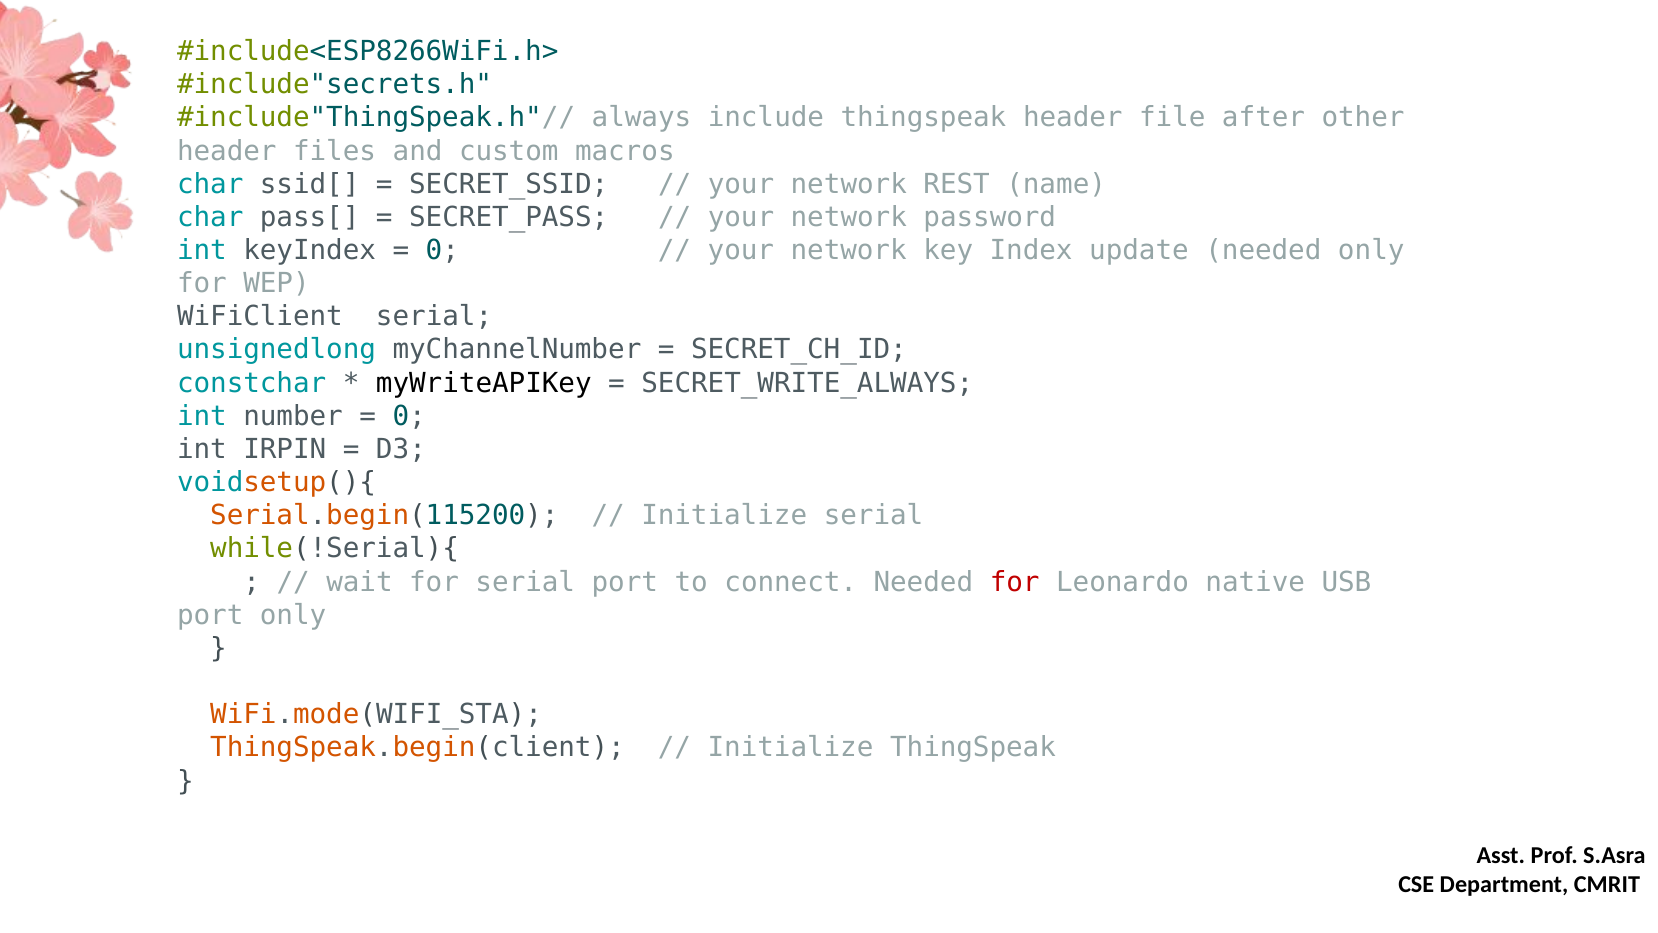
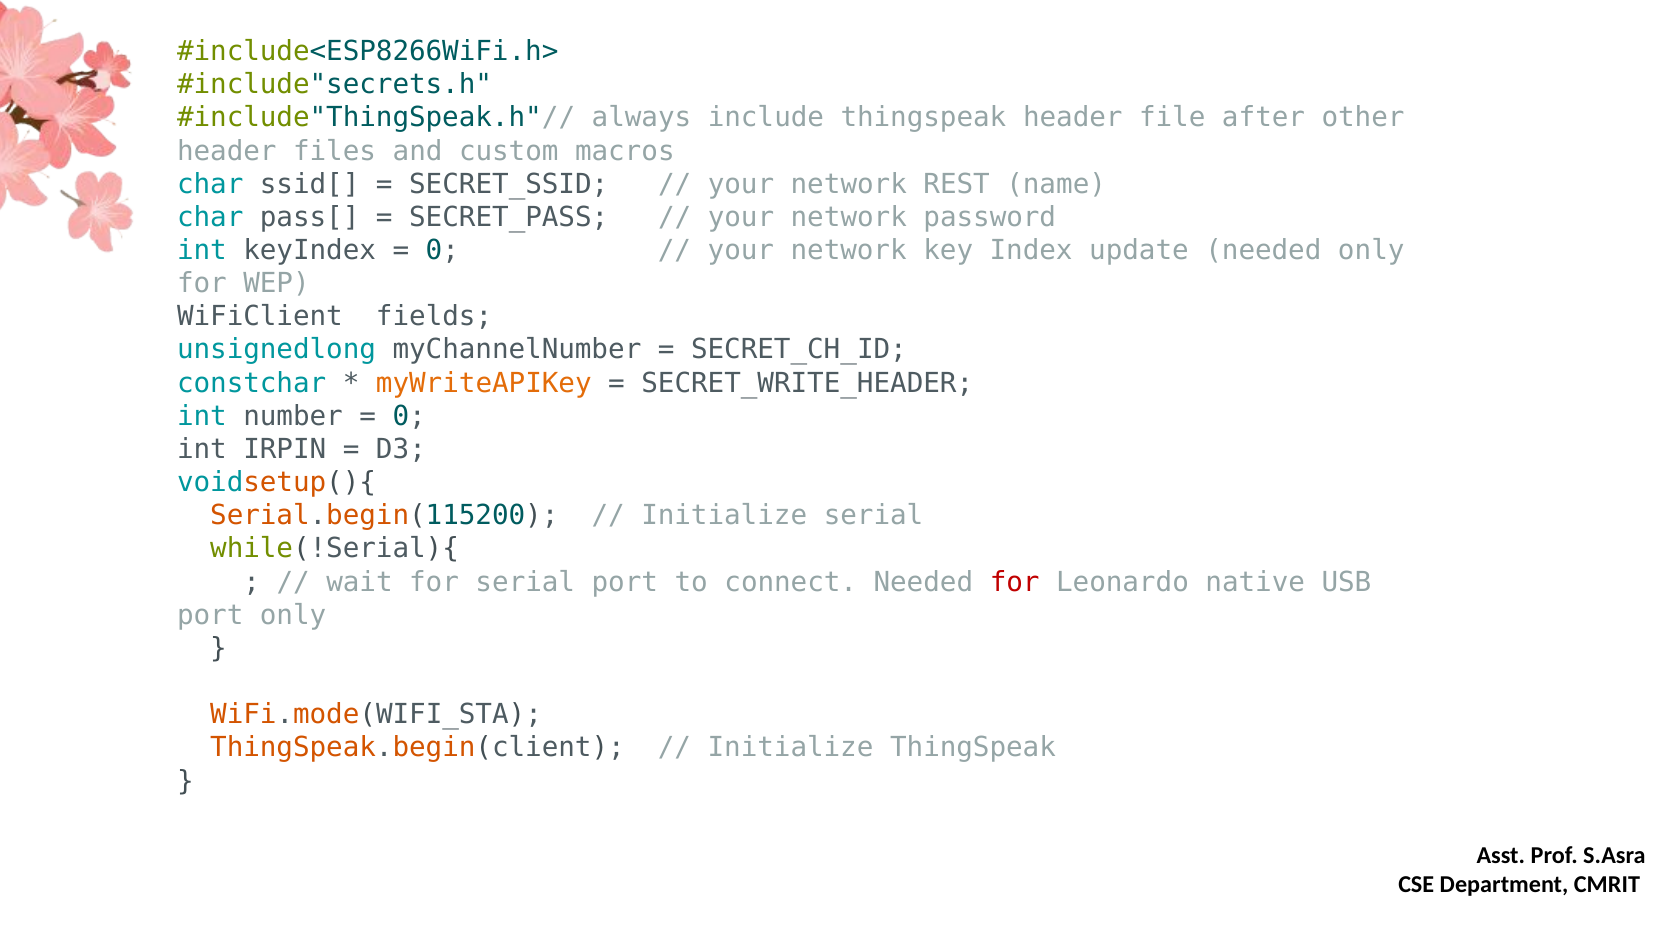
WiFiClient serial: serial -> fields (434, 317)
myWriteAPIKey colour: black -> orange (484, 383)
SECRET_WRITE_ALWAYS: SECRET_WRITE_ALWAYS -> SECRET_WRITE_HEADER (807, 383)
